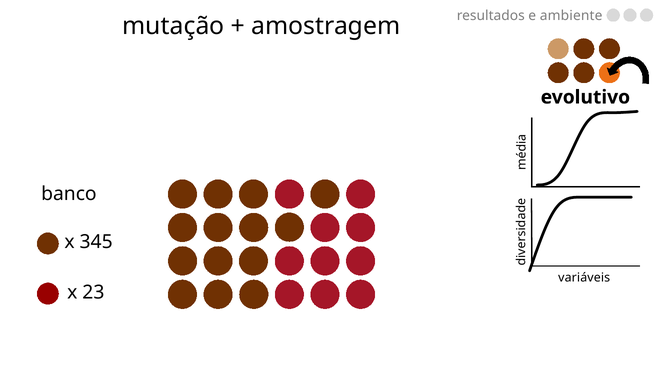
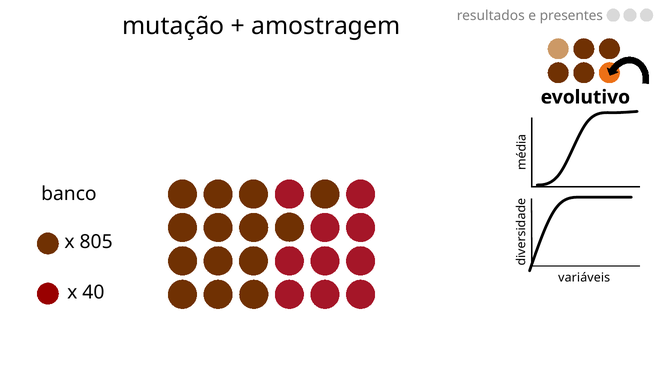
ambiente: ambiente -> presentes (571, 15)
345: 345 -> 805 (96, 242)
23: 23 -> 40 (93, 292)
